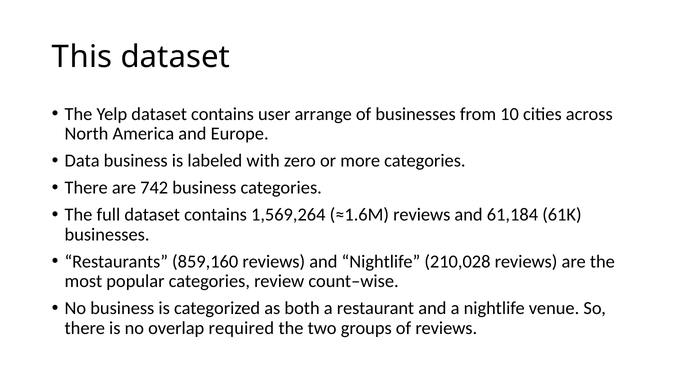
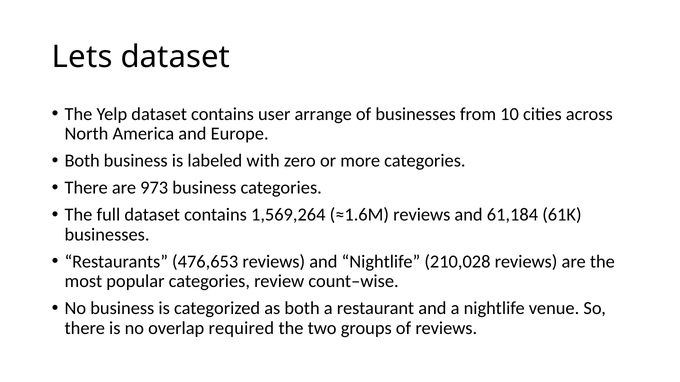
This: This -> Lets (82, 57)
Data: Data -> Both (82, 161)
742: 742 -> 973 (154, 188)
859,160: 859,160 -> 476,653 (205, 262)
